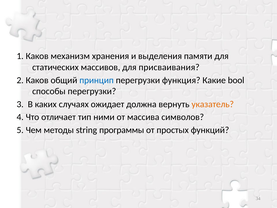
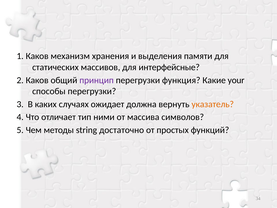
присваивания: присваивания -> интерфейсные (169, 67)
принцип colour: blue -> purple (97, 80)
bool: bool -> your (236, 80)
программы: программы -> достаточно (122, 130)
